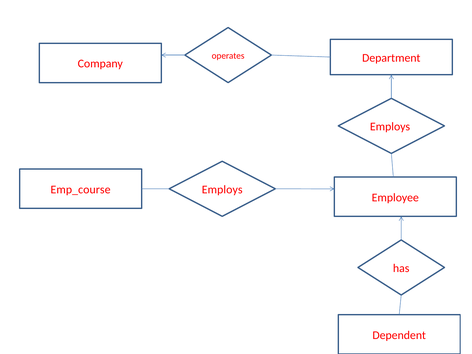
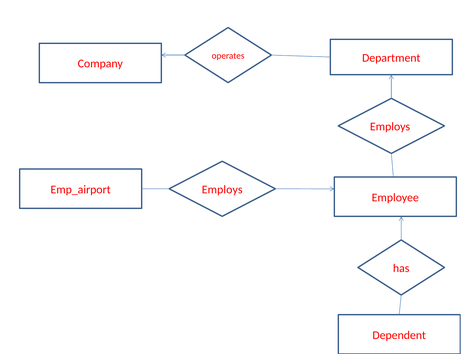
Emp_course: Emp_course -> Emp_airport (81, 190)
